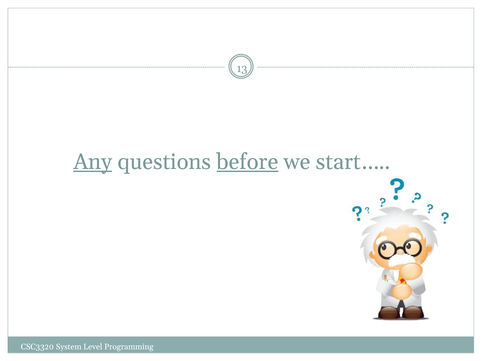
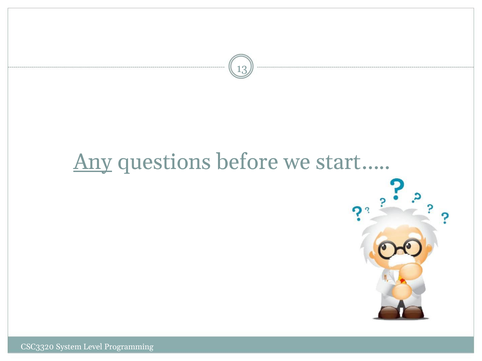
before underline: present -> none (247, 162)
